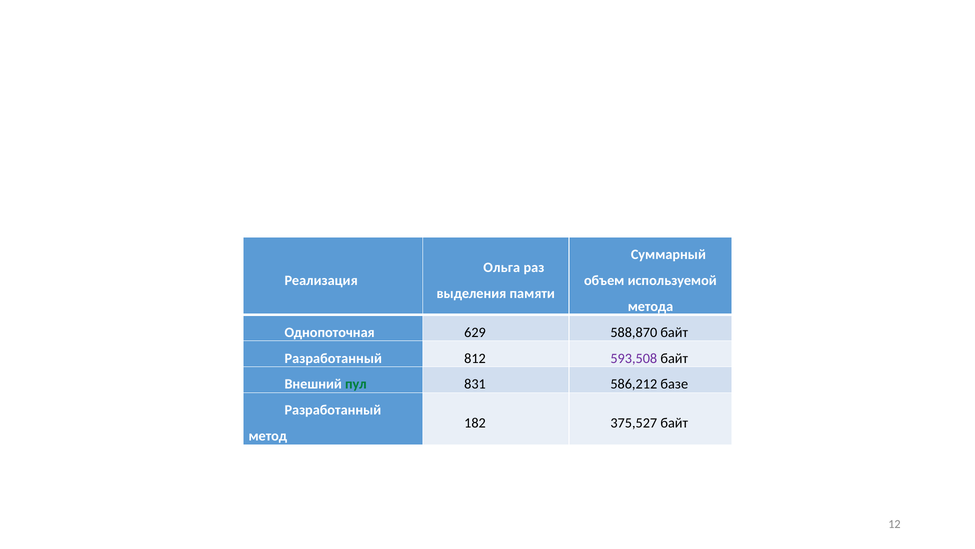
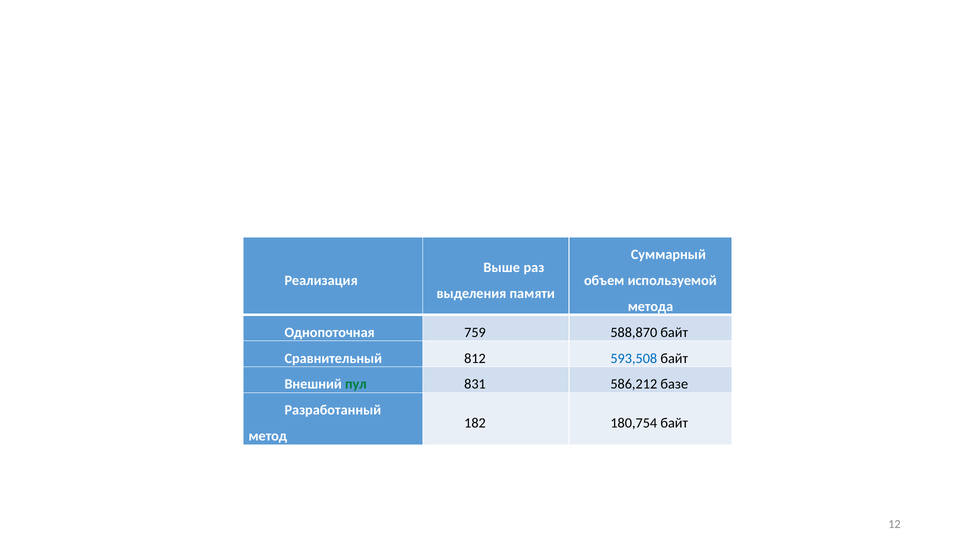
Ольга: Ольга -> Выше (502, 267)
629: 629 -> 759 (475, 332)
Разработанный: Разработанный -> Сравнительный (333, 358)
593,508 colour: purple -> blue (634, 358)
375,527: 375,527 -> 180,754 (634, 423)
